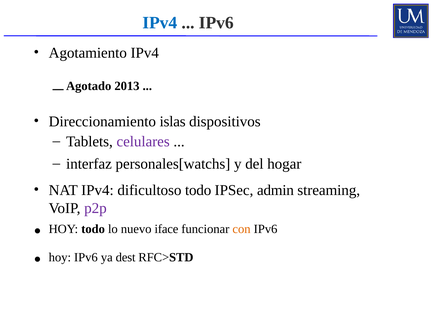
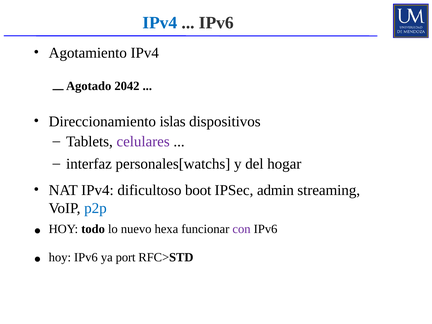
2013: 2013 -> 2042 (127, 86)
dificultoso todo: todo -> boot (198, 190)
p2p colour: purple -> blue (95, 208)
iface: iface -> hexa (166, 229)
con colour: orange -> purple (242, 229)
dest: dest -> port (126, 257)
